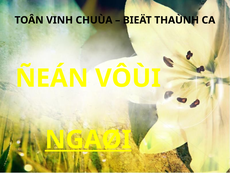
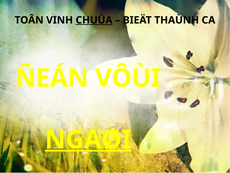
CHUÙA underline: none -> present (94, 20)
